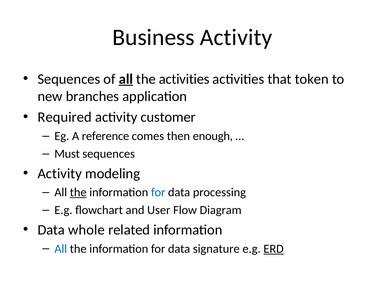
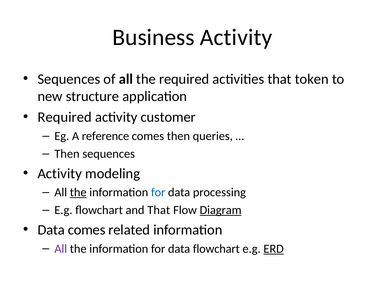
all underline: present -> none (126, 79)
the activities: activities -> required (184, 79)
branches: branches -> structure (92, 96)
enough: enough -> queries (213, 136)
Must: Must -> Then (67, 154)
and User: User -> That (159, 210)
Diagram underline: none -> present (221, 210)
Data whole: whole -> comes (87, 230)
All colour: blue -> purple (61, 249)
data signature: signature -> flowchart (216, 249)
